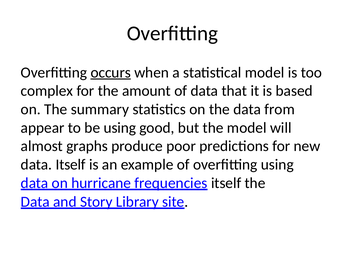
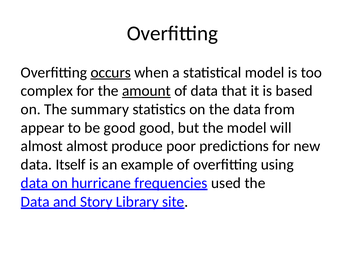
amount underline: none -> present (146, 91)
be using: using -> good (120, 128)
almost graphs: graphs -> almost (87, 146)
itself: itself -> used (226, 183)
